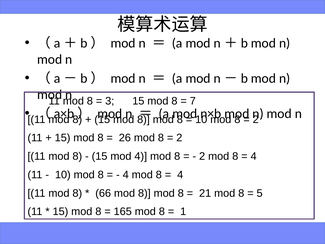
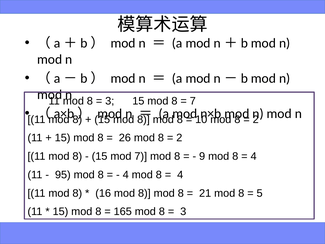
mod 4: 4 -> 7 (141, 156)
2: 2 -> 9 (202, 156)
10: 10 -> 95 (63, 175)
66: 66 -> 16 (103, 193)
1: 1 -> 3 (183, 211)
